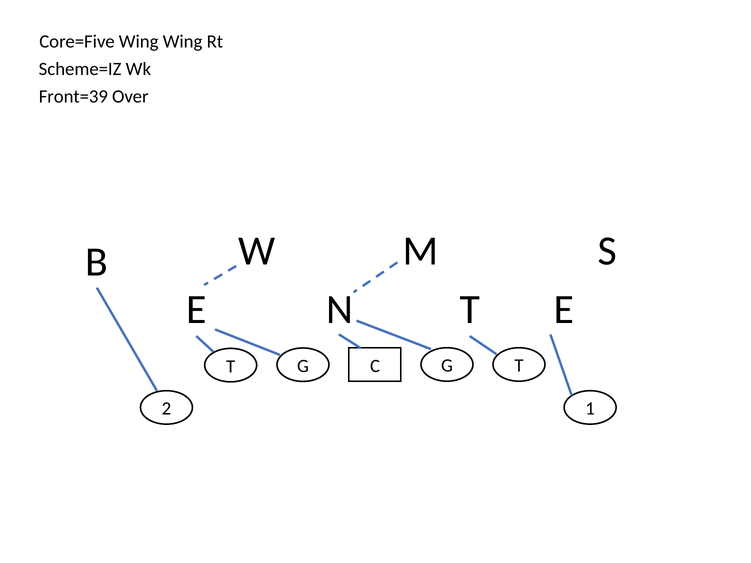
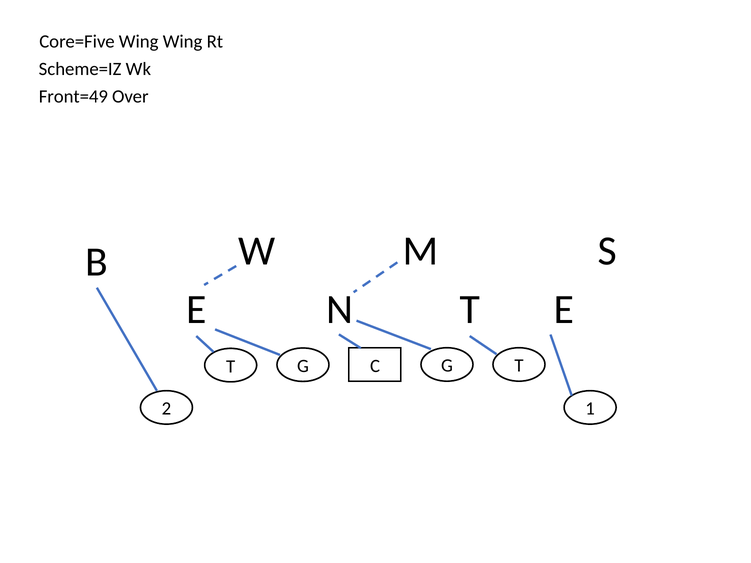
Front=39: Front=39 -> Front=49 (73, 97)
